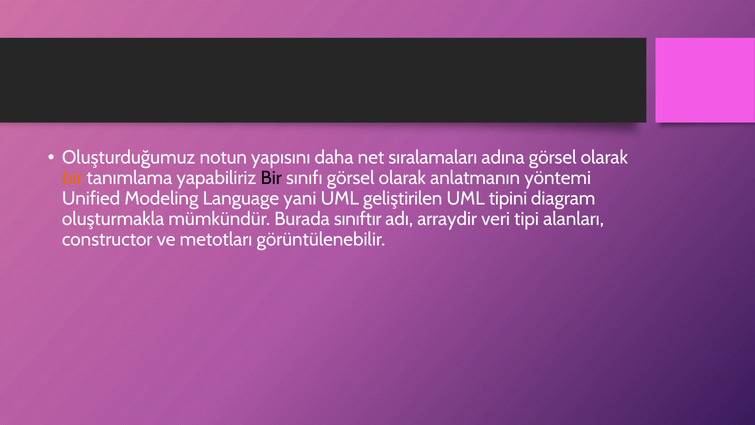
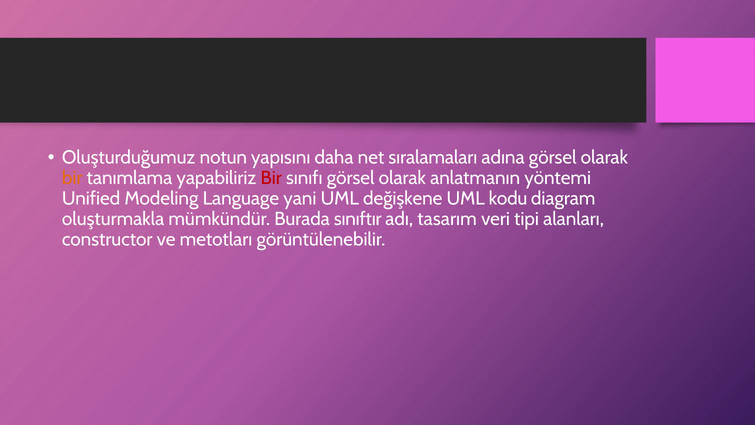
Bir colour: black -> red (271, 178)
geliştirilen: geliştirilen -> değişkene (403, 198)
tipini: tipini -> kodu (508, 198)
arraydir: arraydir -> tasarım (447, 219)
